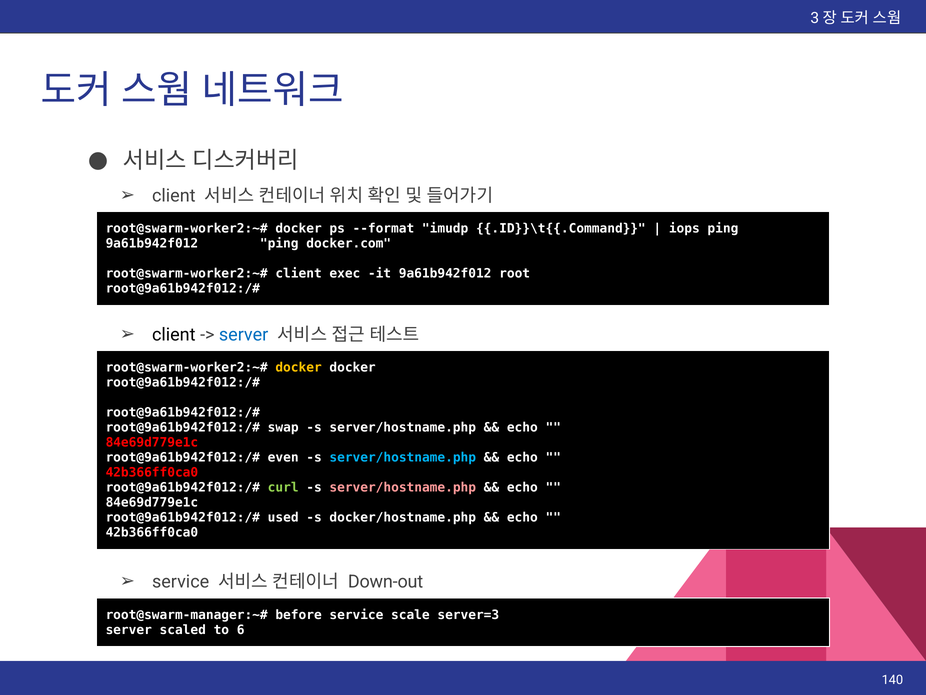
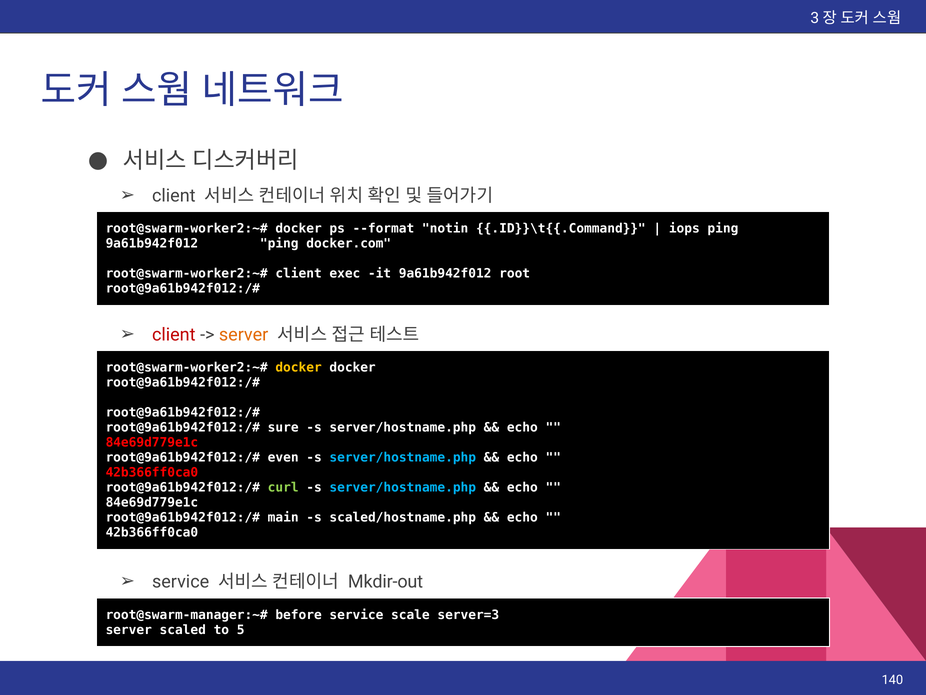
imudp: imudp -> notin (445, 229)
client colour: black -> red (174, 335)
server colour: blue -> orange (244, 335)
swap: swap -> sure (283, 427)
server/hostname.php colour: pink -> light blue (403, 487)
used: used -> main (283, 517)
docker/hostname.php: docker/hostname.php -> scaled/hostname.php (403, 517)
Down-out: Down-out -> Mkdir-out (386, 582)
6: 6 -> 5 (241, 629)
